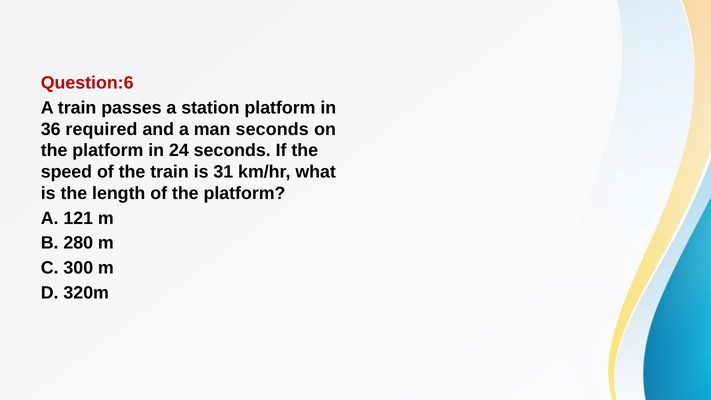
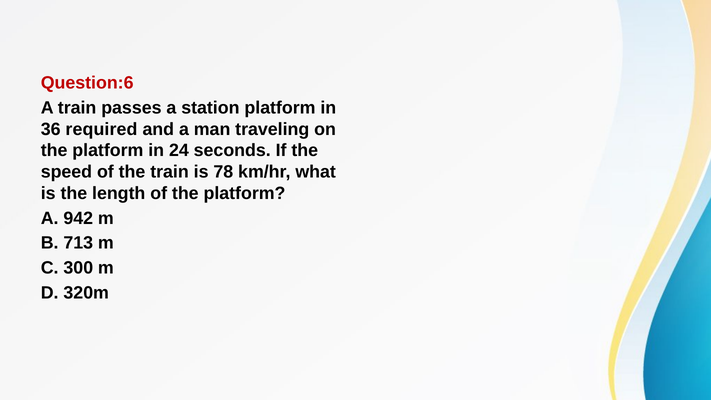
man seconds: seconds -> traveling (272, 129)
31: 31 -> 78 (223, 172)
121: 121 -> 942 (78, 218)
280: 280 -> 713 (78, 243)
